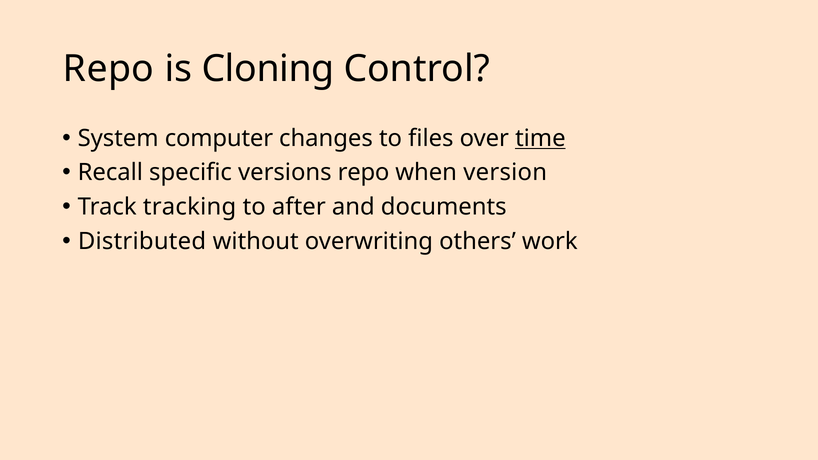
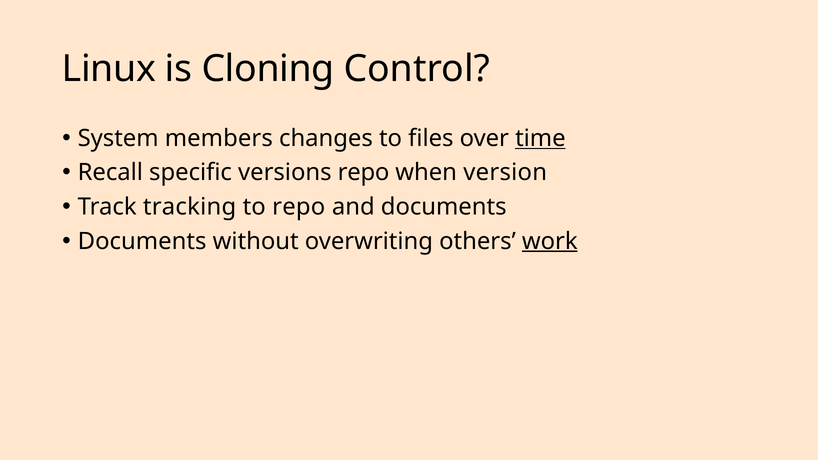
Repo: Repo -> Linux (109, 69)
computer: computer -> members (219, 138)
to after: after -> repo (299, 207)
Distributed: Distributed -> Documents (142, 241)
work underline: none -> present (550, 241)
